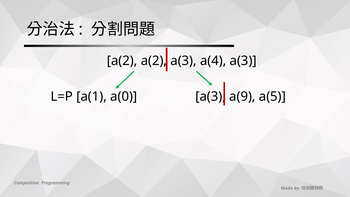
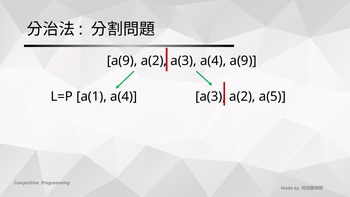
a(2: a(2 -> a(9 (122, 61)
a(4 a(3: a(3 -> a(9 (243, 61)
a(1 a(0: a(0 -> a(4 (124, 96)
a(9: a(9 -> a(2 (242, 96)
